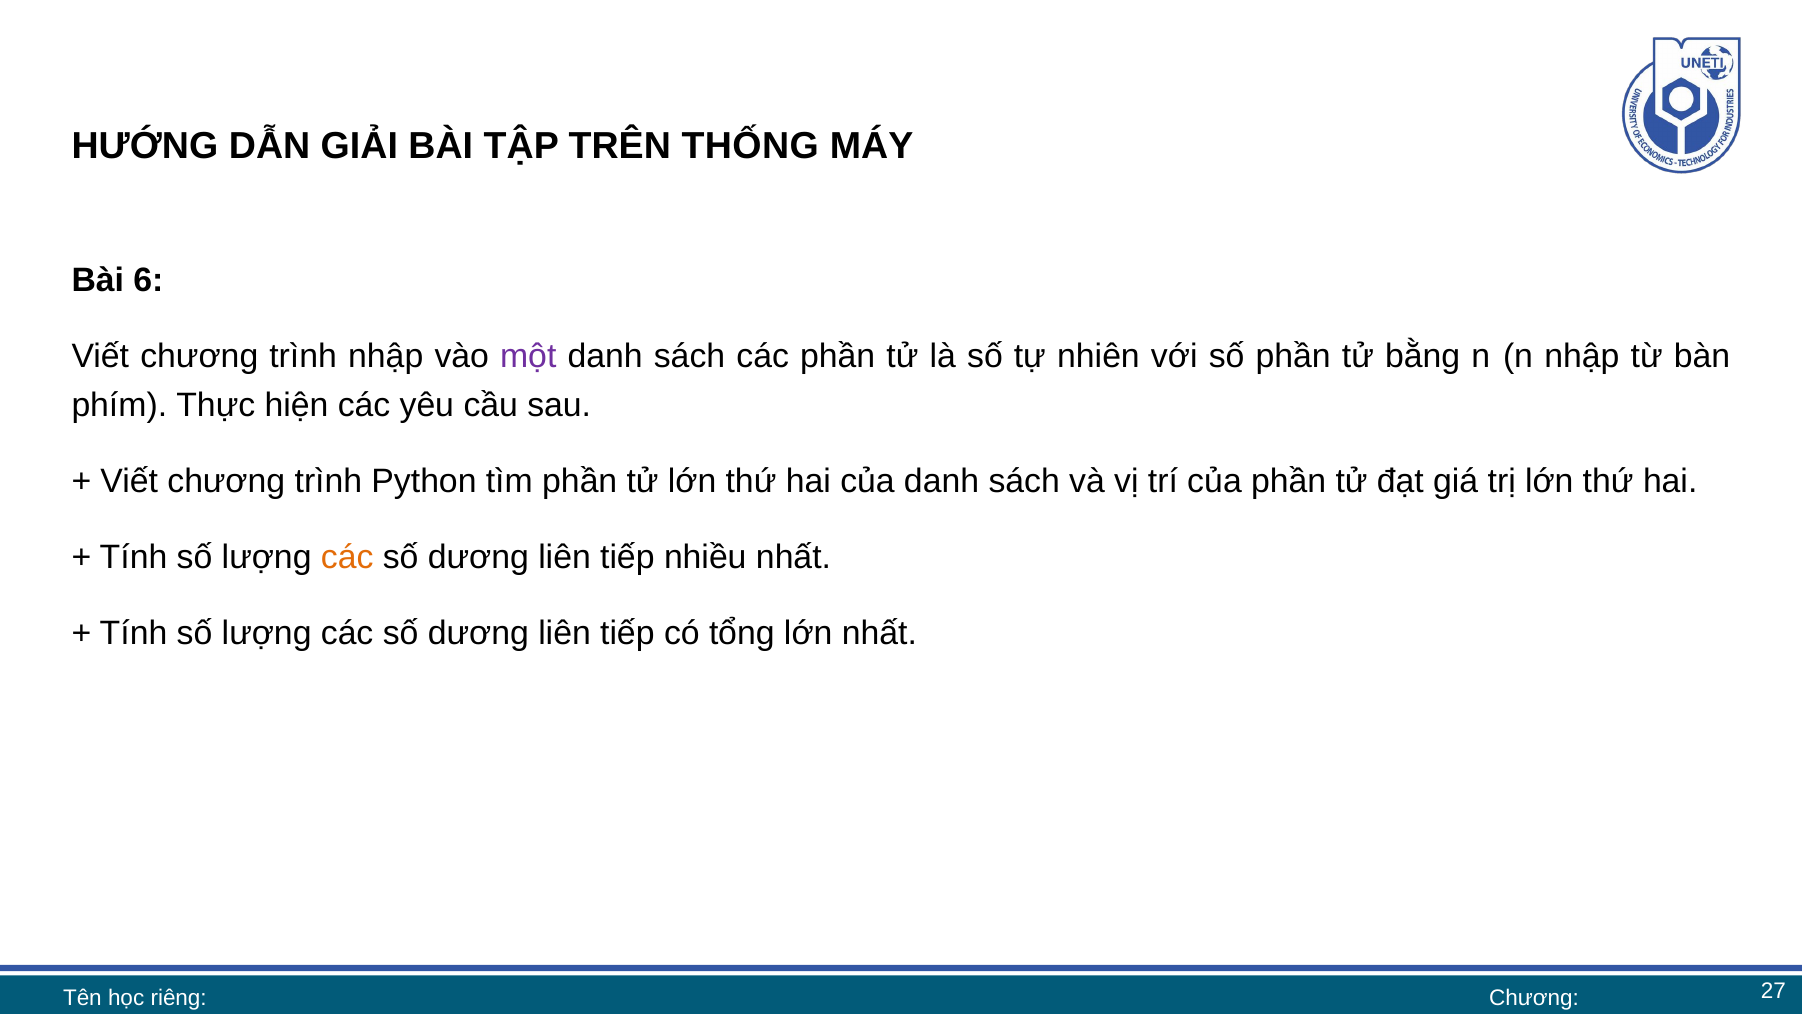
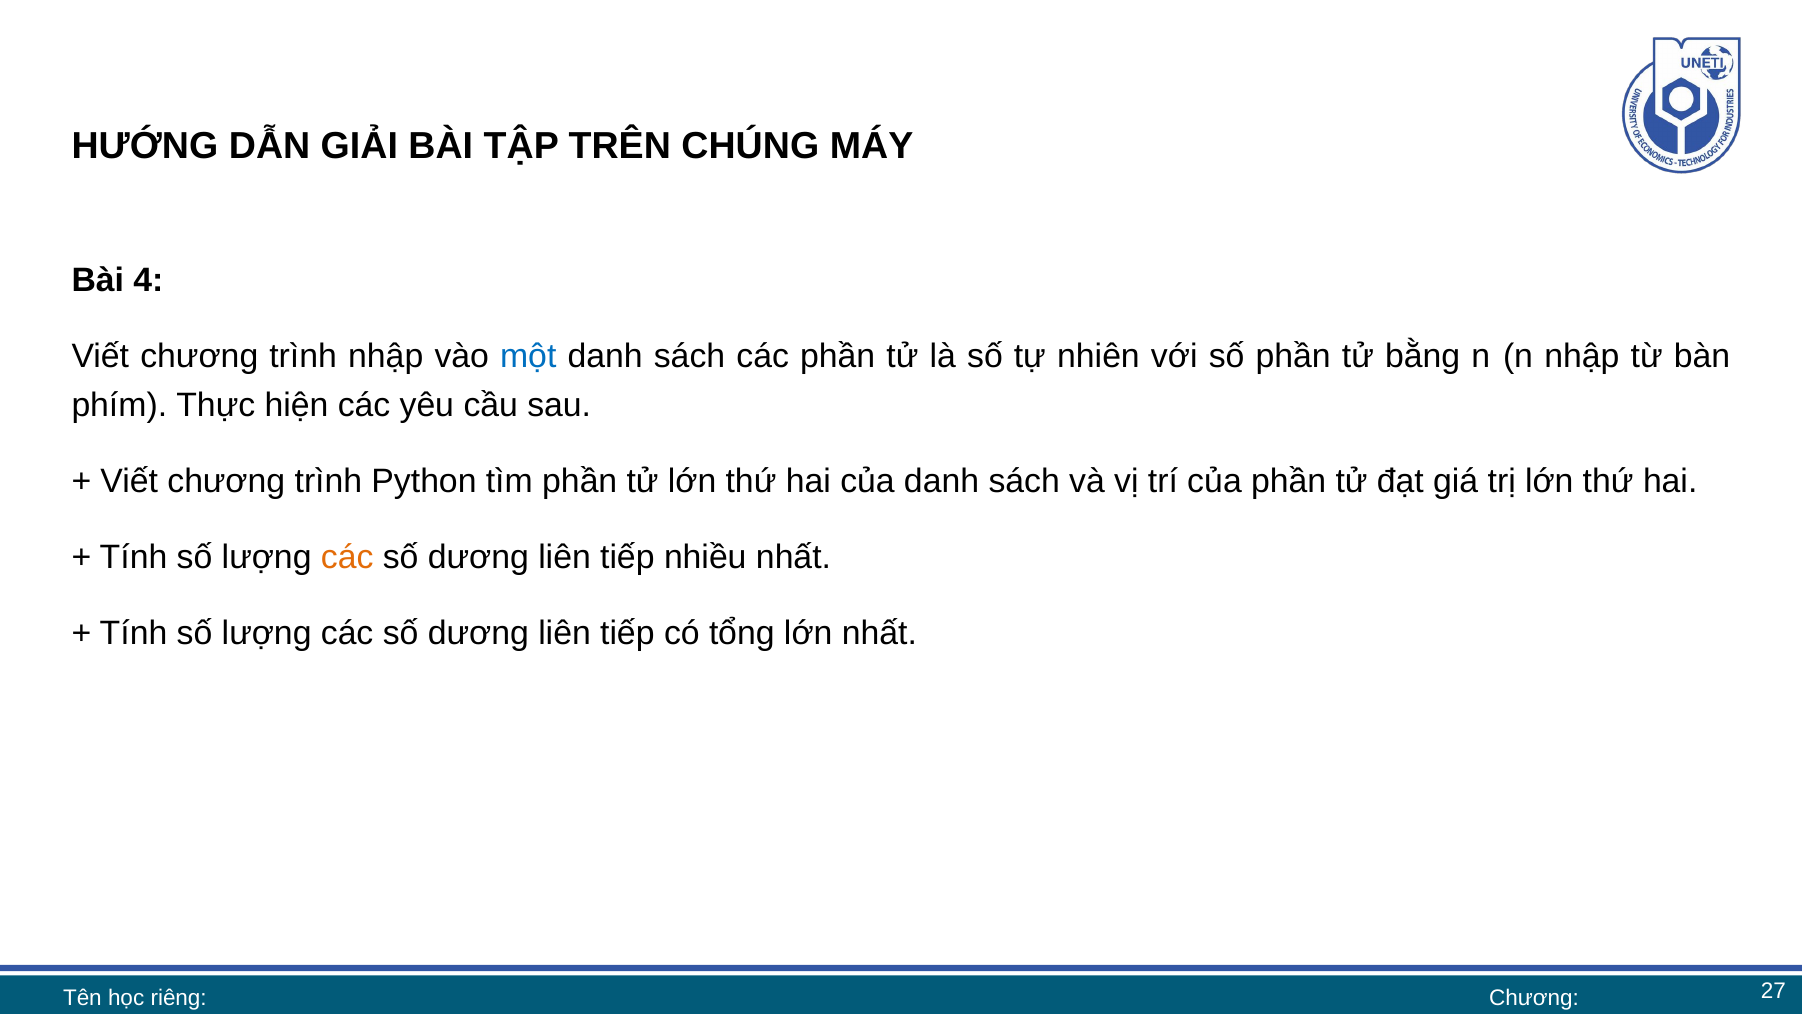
THỐNG: THỐNG -> CHÚNG (750, 146)
6: 6 -> 4 (148, 280)
một colour: purple -> blue (528, 356)
